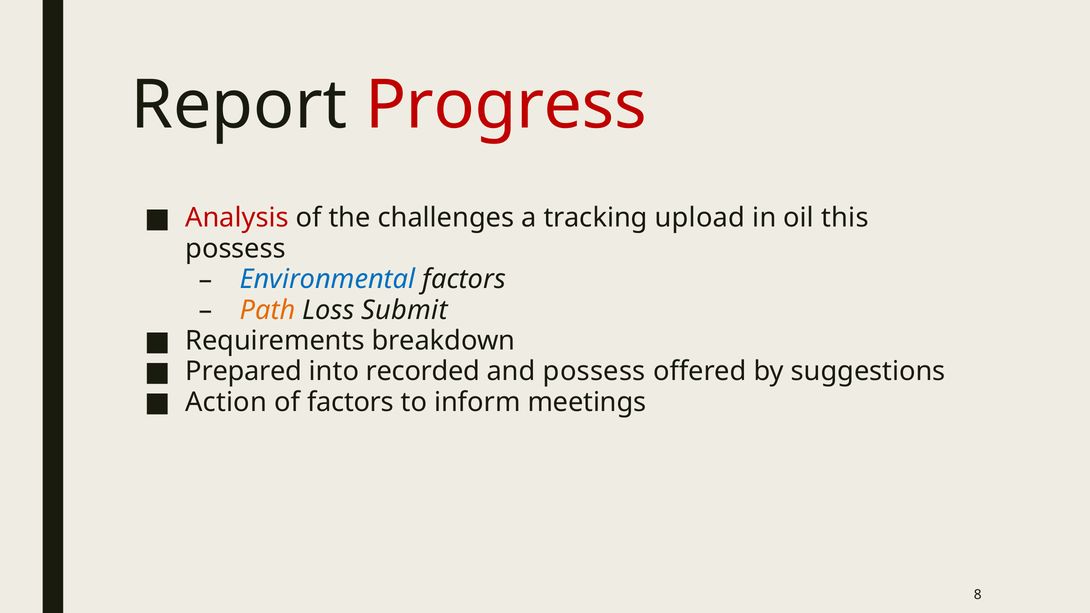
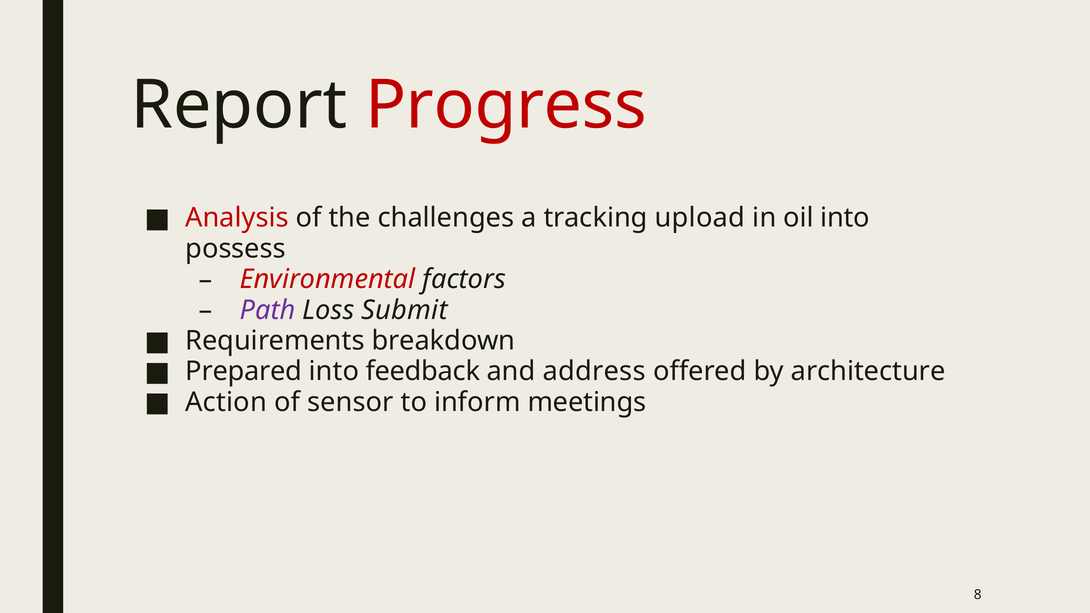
oil this: this -> into (845, 218)
Environmental colour: blue -> red (328, 279)
Path colour: orange -> purple (268, 310)
recorded: recorded -> feedback (423, 372)
and possess: possess -> address (594, 372)
suggestions: suggestions -> architecture (868, 372)
of factors: factors -> sensor (350, 402)
